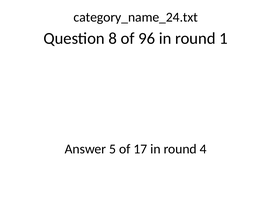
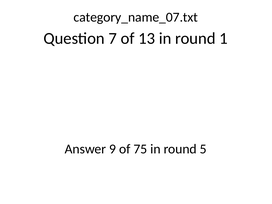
category_name_24.txt: category_name_24.txt -> category_name_07.txt (136, 17)
8: 8 -> 7 (113, 38)
96: 96 -> 13 (147, 38)
5: 5 -> 9 (113, 149)
17: 17 -> 75 (140, 149)
4: 4 -> 5 (203, 149)
